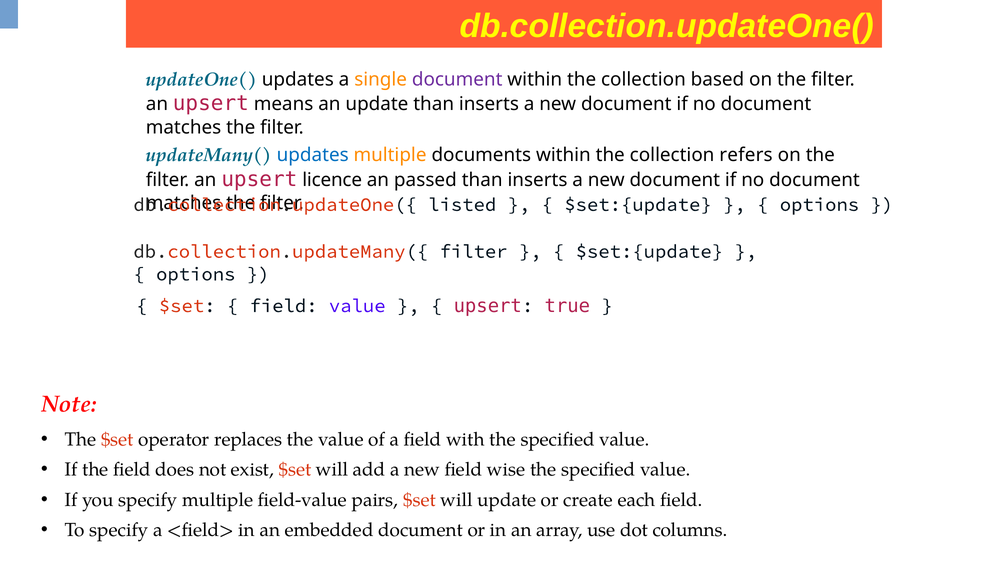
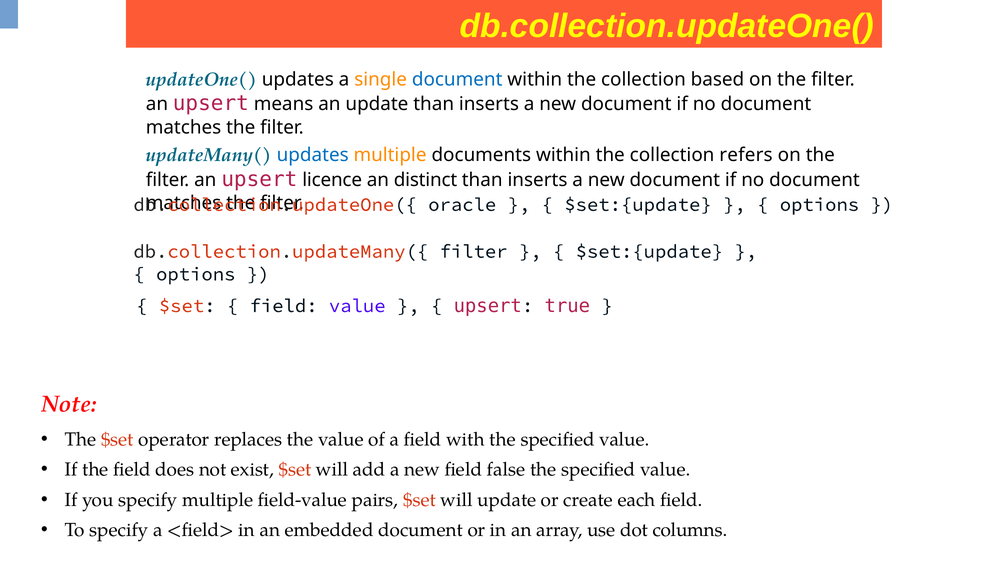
document colour: purple -> blue (457, 79)
passed: passed -> distinct (426, 180)
listed: listed -> oracle (462, 205)
wise: wise -> false (506, 470)
